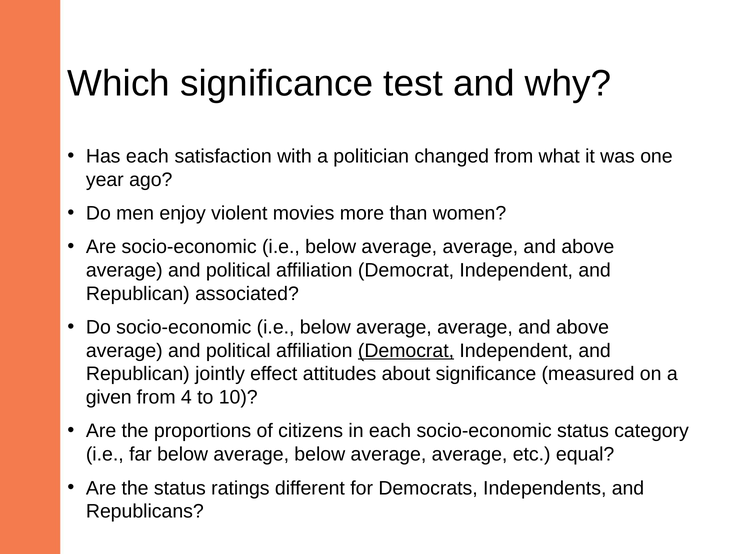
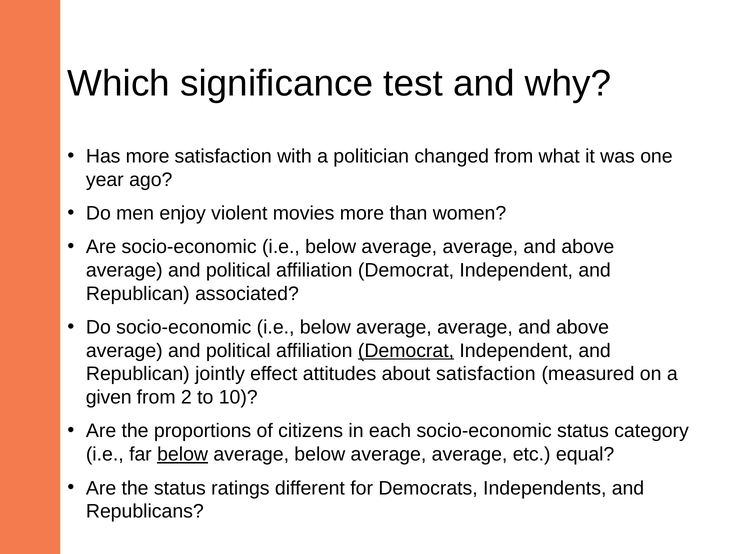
Has each: each -> more (148, 156)
about significance: significance -> satisfaction (486, 374)
4: 4 -> 2 (186, 398)
below underline: none -> present (183, 455)
